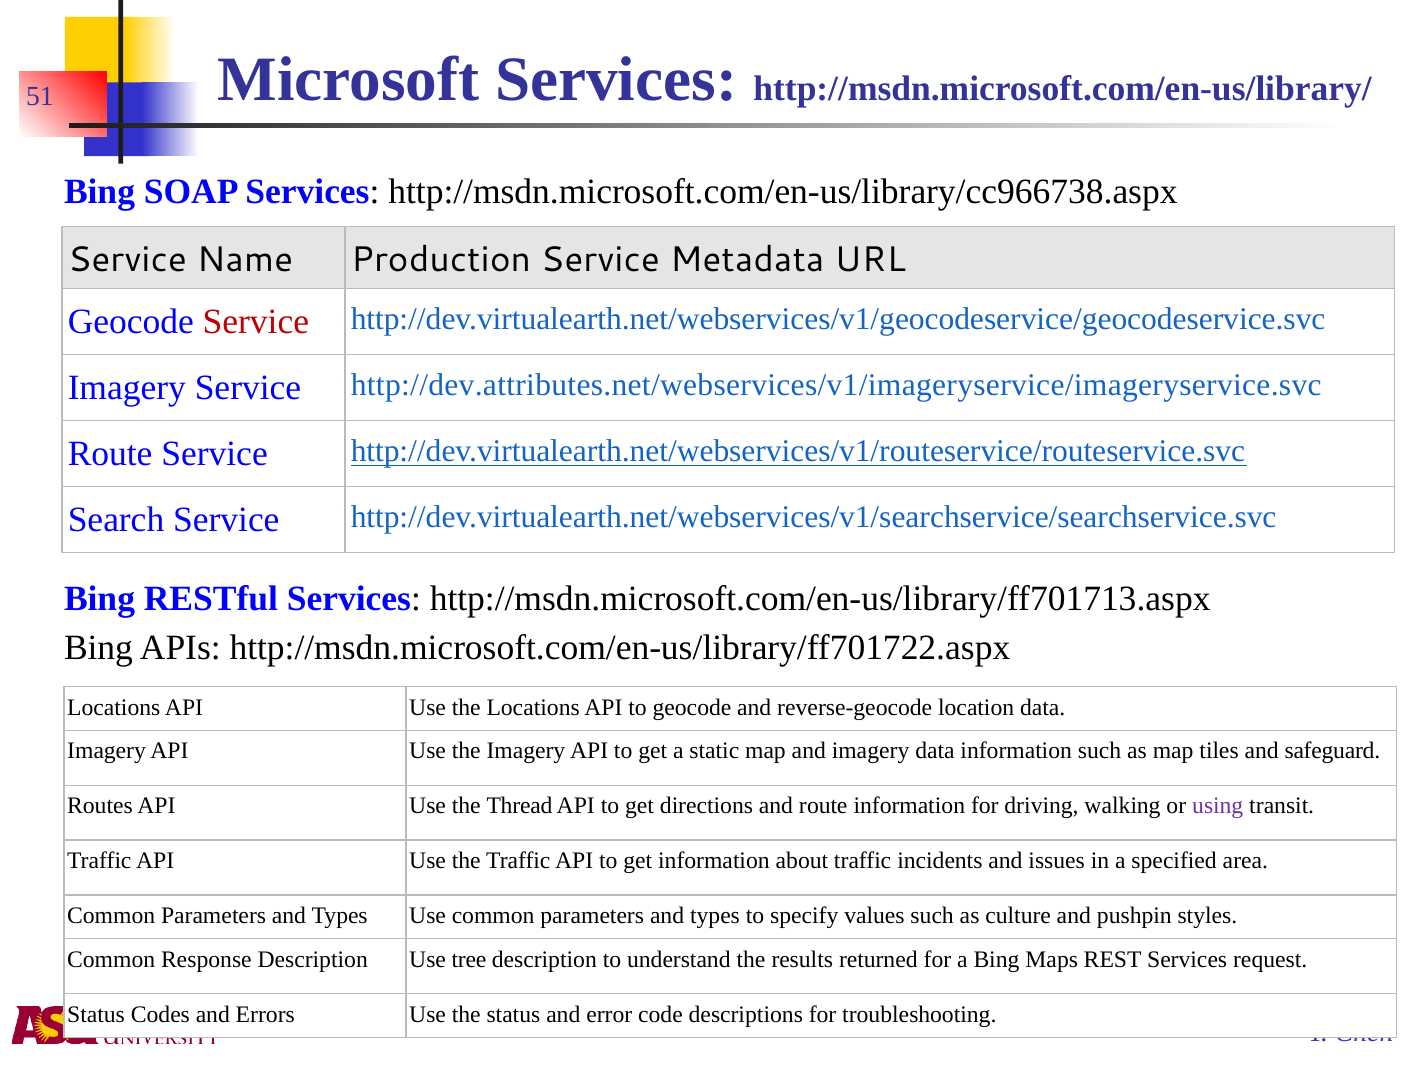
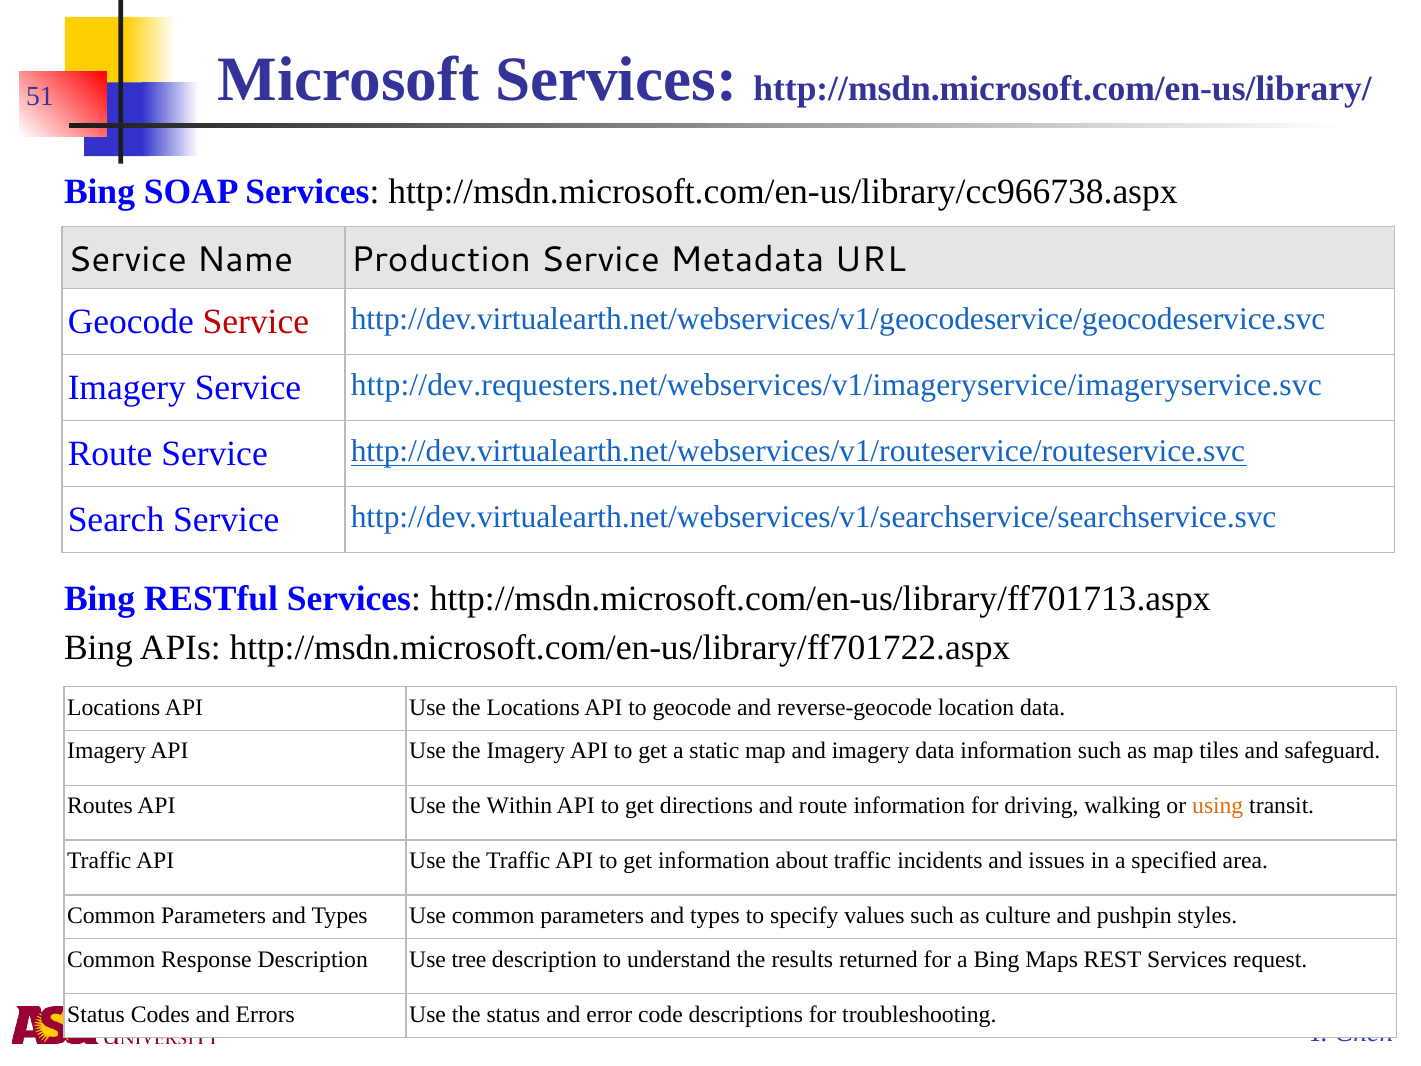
http://dev.attributes.net/webservices/v1/imageryservice/imageryservice.svc: http://dev.attributes.net/webservices/v1/imageryservice/imageryservice.svc -> http://dev.requesters.net/webservices/v1/imageryservice/imageryservice.svc (836, 385)
Thread: Thread -> Within (519, 806)
using colour: purple -> orange (1218, 806)
